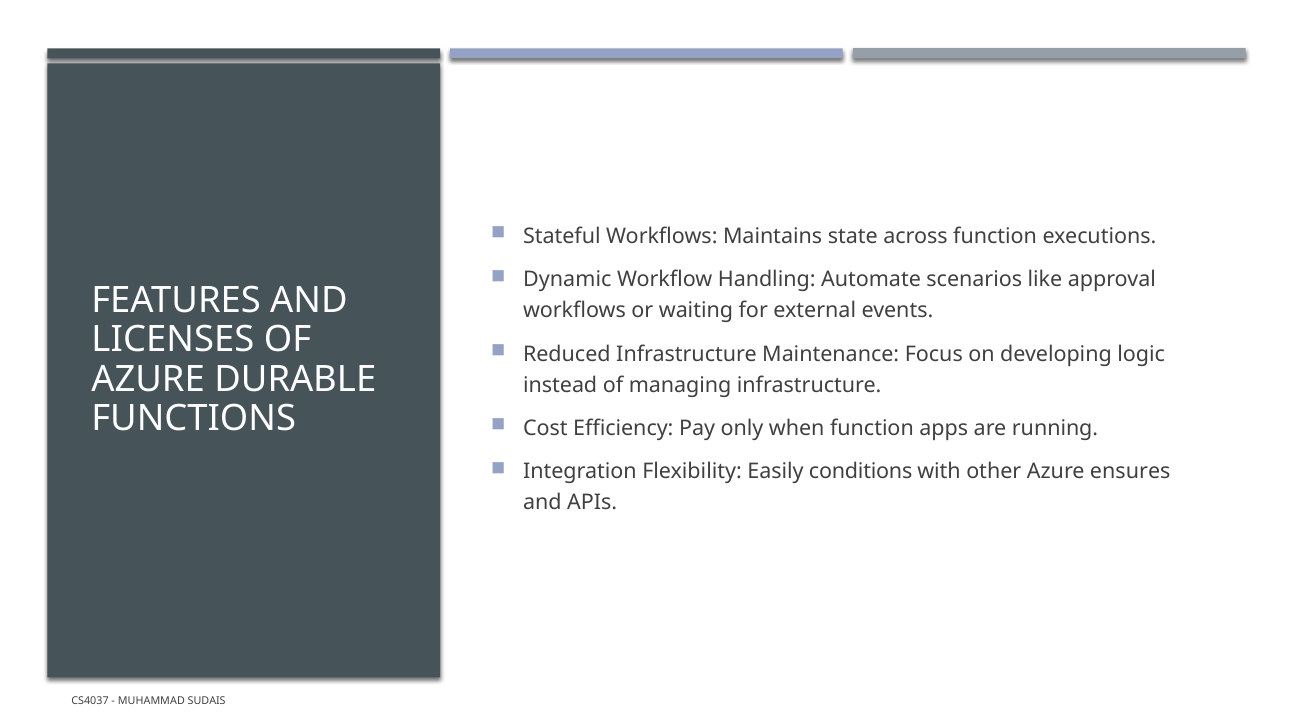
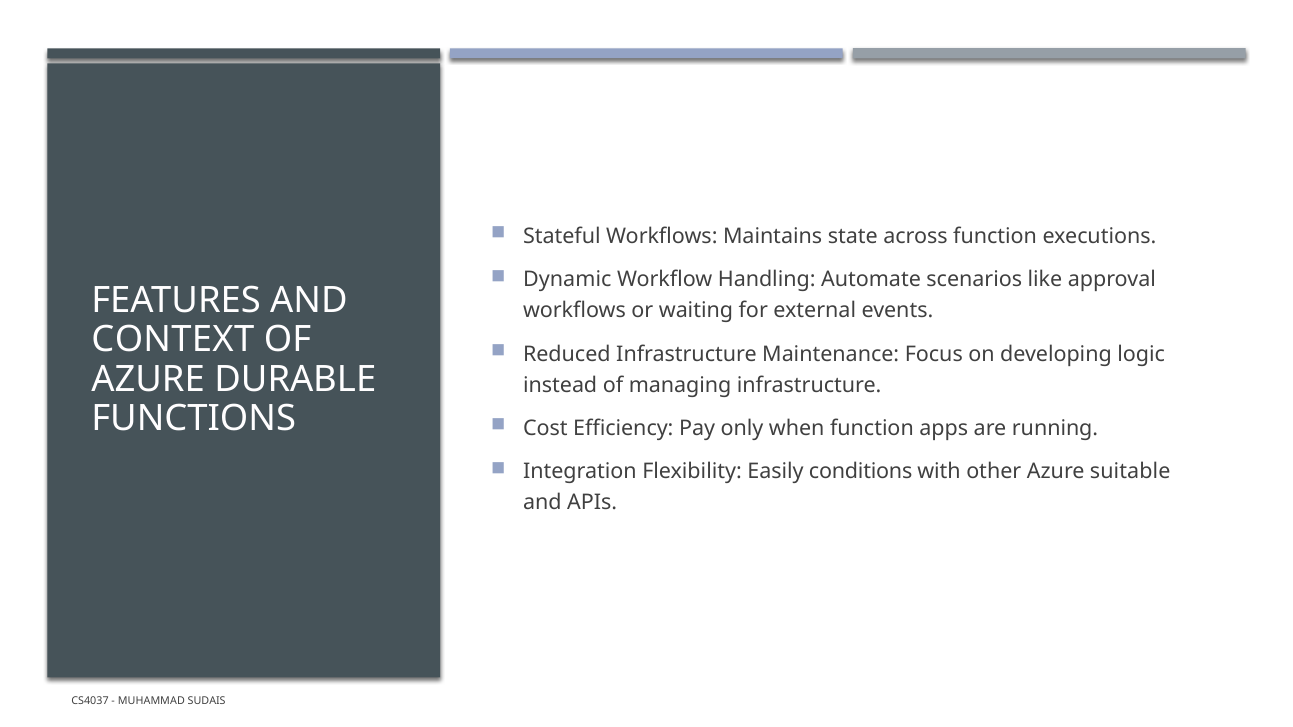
LICENSES: LICENSES -> CONTEXT (173, 340)
ensures: ensures -> suitable (1130, 472)
